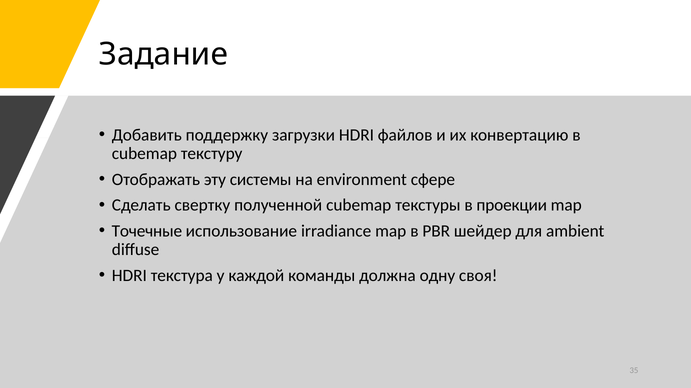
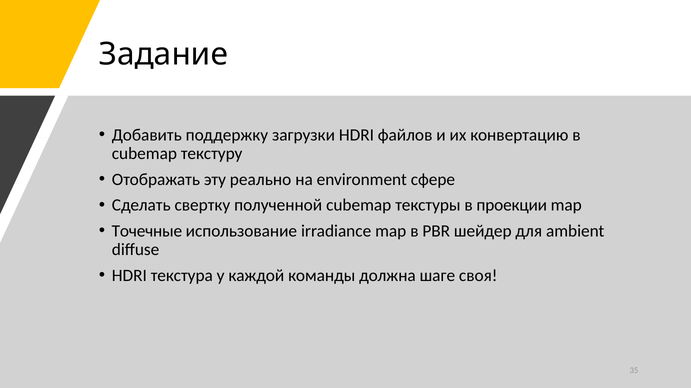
системы: системы -> реально (261, 180)
одну: одну -> шаге (437, 276)
